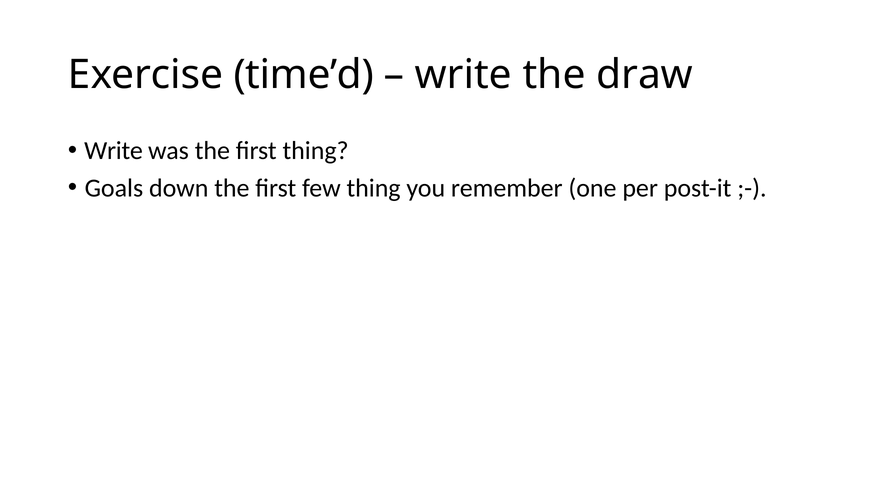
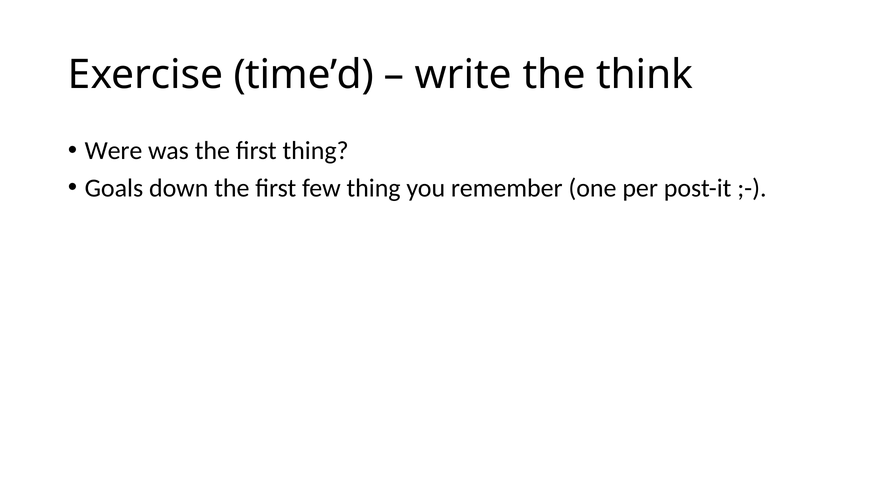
draw: draw -> think (645, 75)
Write: Write -> Were (113, 151)
